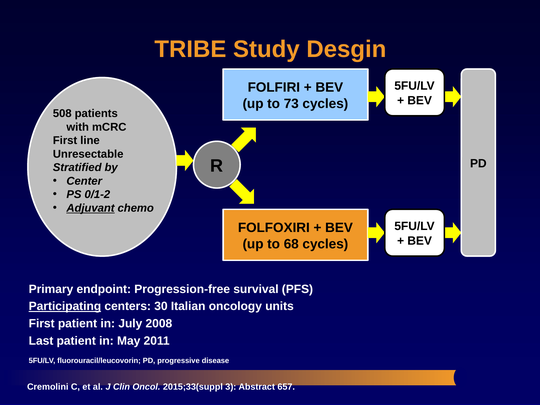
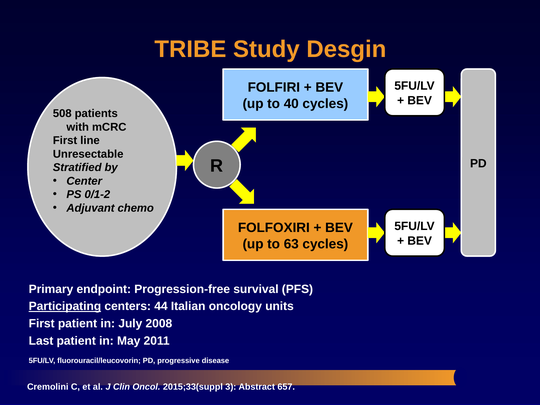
73: 73 -> 40 (291, 104)
Adjuvant underline: present -> none (91, 208)
68: 68 -> 63 (291, 244)
30: 30 -> 44 (161, 306)
